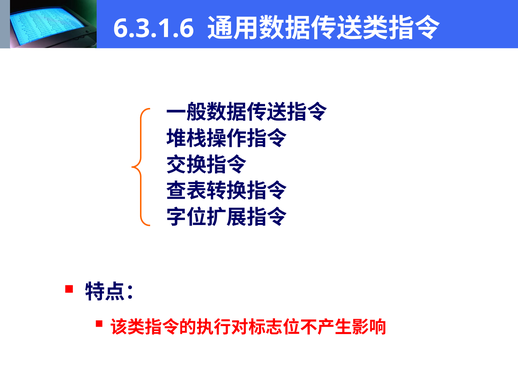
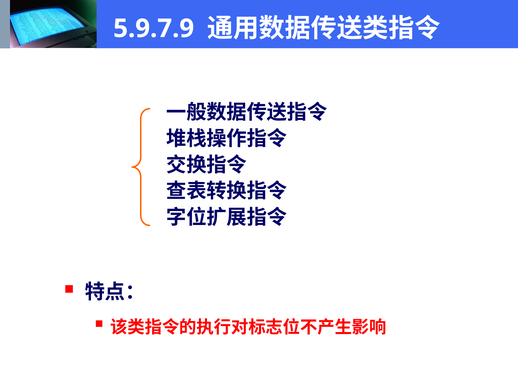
6.3.1.6: 6.3.1.6 -> 5.9.7.9 (154, 28)
